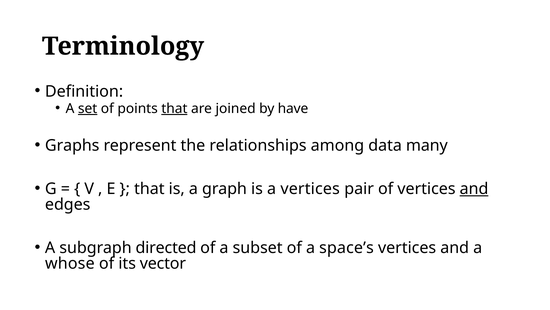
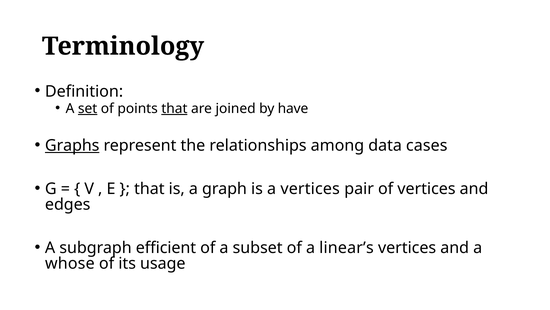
Graphs underline: none -> present (72, 145)
many: many -> cases (427, 145)
and underline: present -> none (474, 189)
directed: directed -> efficient (166, 247)
space’s: space’s -> linear’s (346, 247)
vector: vector -> usage (163, 263)
